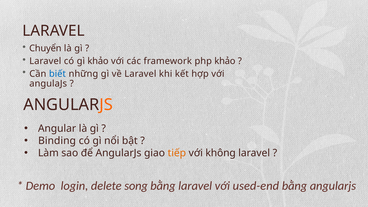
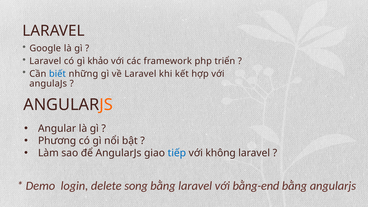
Chuyển: Chuyển -> Google (45, 48)
php khảo: khảo -> triển (225, 61)
Binding: Binding -> Phương (57, 141)
tiếp colour: orange -> blue (177, 153)
used-end: used-end -> bằng-end (256, 186)
